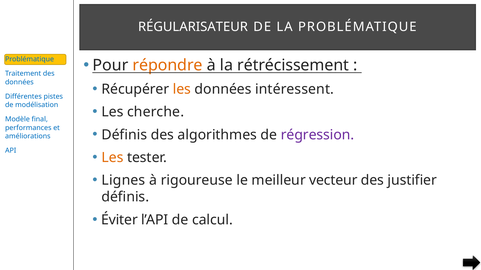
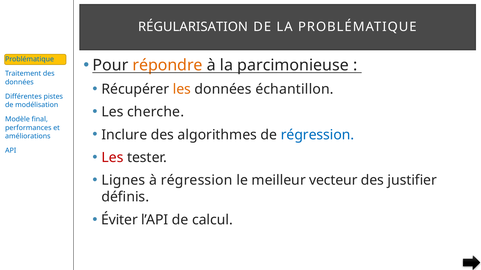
RÉGULARISATEUR: RÉGULARISATEUR -> RÉGULARISATION (193, 27)
rétrécissement: rétrécissement -> parcimonieuse (293, 65)
intéressent: intéressent -> échantillon (295, 89)
Définis: Définis -> Inclure (124, 135)
régression colour: purple -> blue (318, 135)
Les colour: orange -> red (112, 158)
à rigoureuse: rigoureuse -> régression (197, 181)
